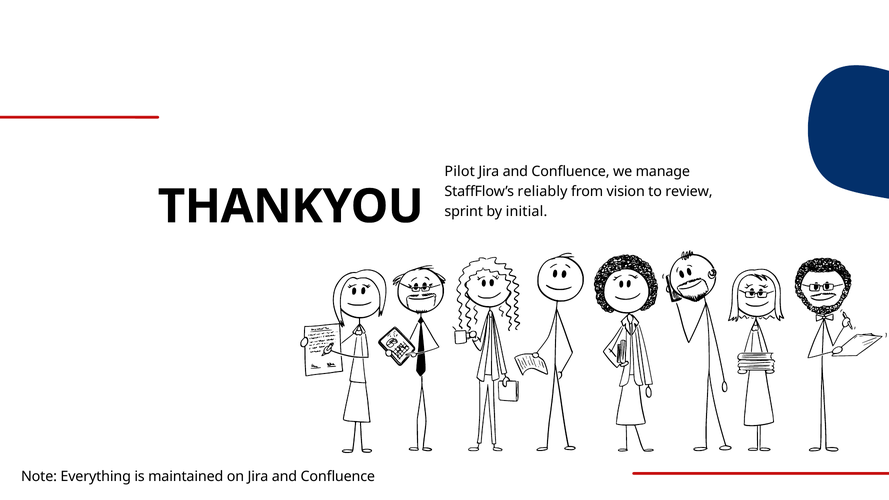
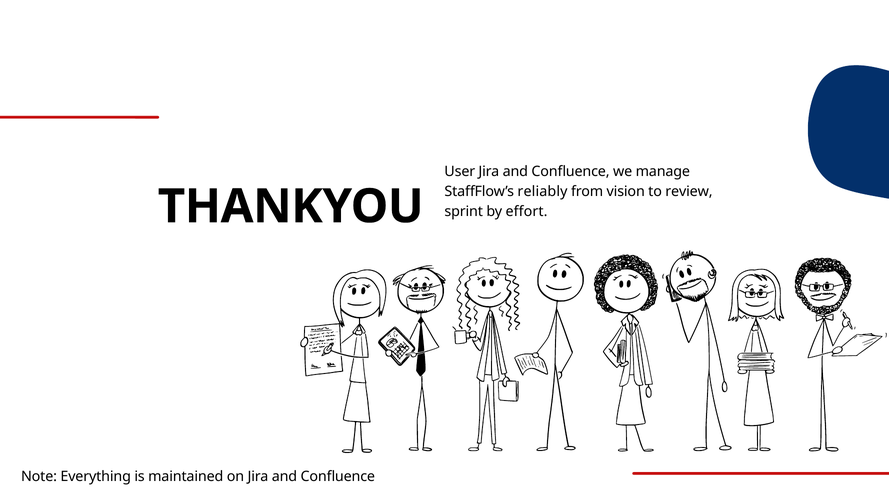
Pilot: Pilot -> User (460, 172)
initial: initial -> effort (527, 212)
